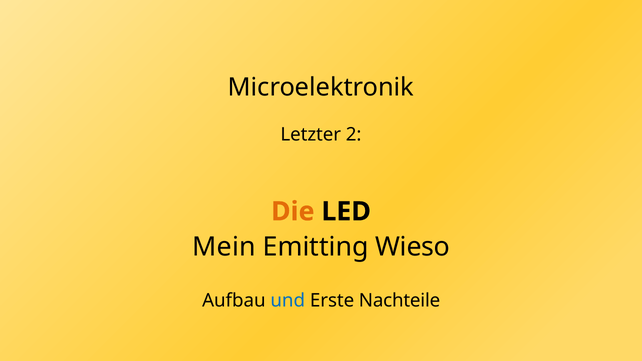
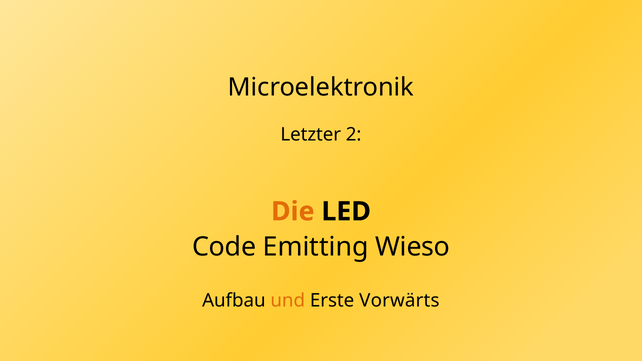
Mein: Mein -> Code (224, 247)
und colour: blue -> orange (288, 300)
Nachteile: Nachteile -> Vorwärts (399, 300)
